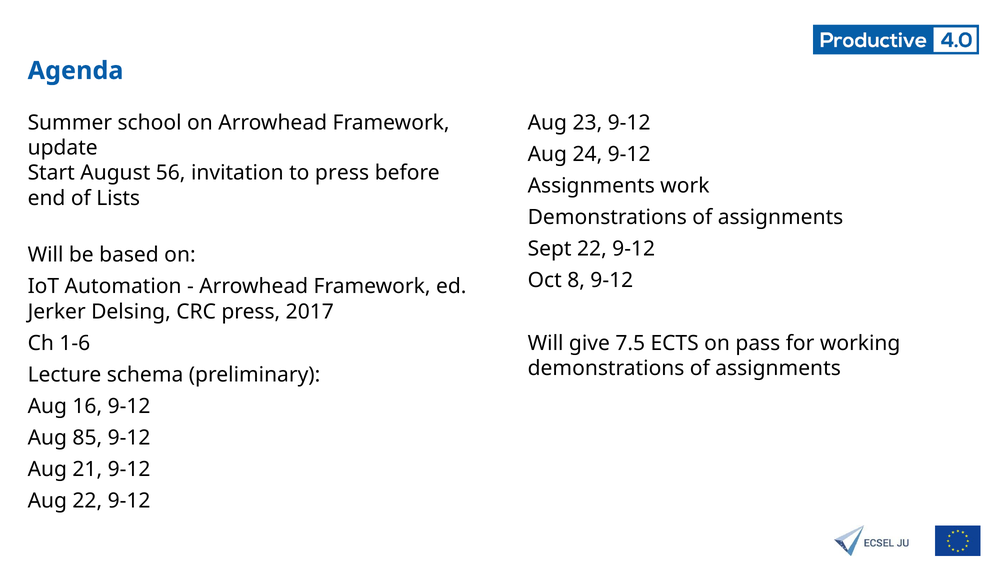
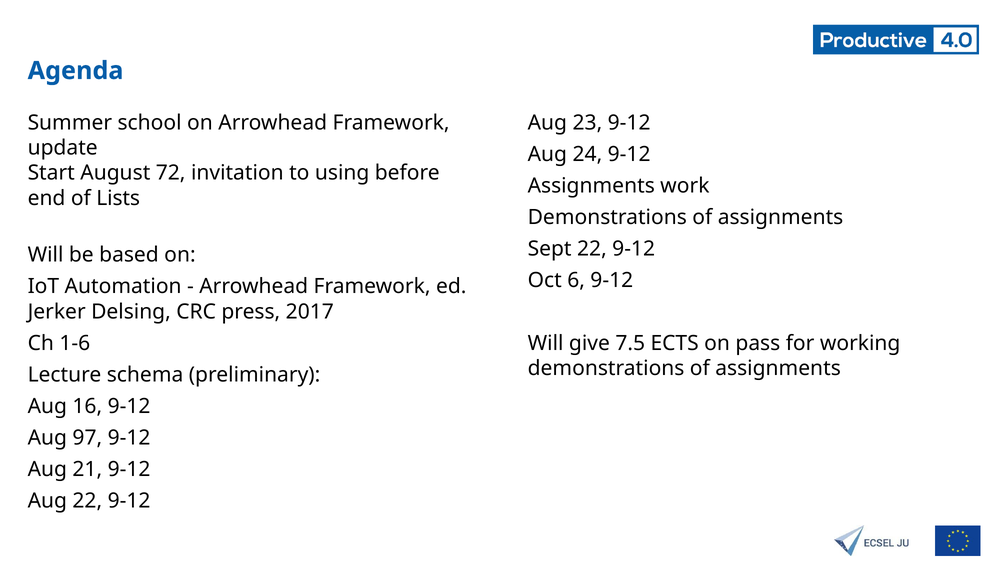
56: 56 -> 72 (171, 173)
to press: press -> using (342, 173)
8: 8 -> 6 (576, 280)
85: 85 -> 97 (87, 438)
